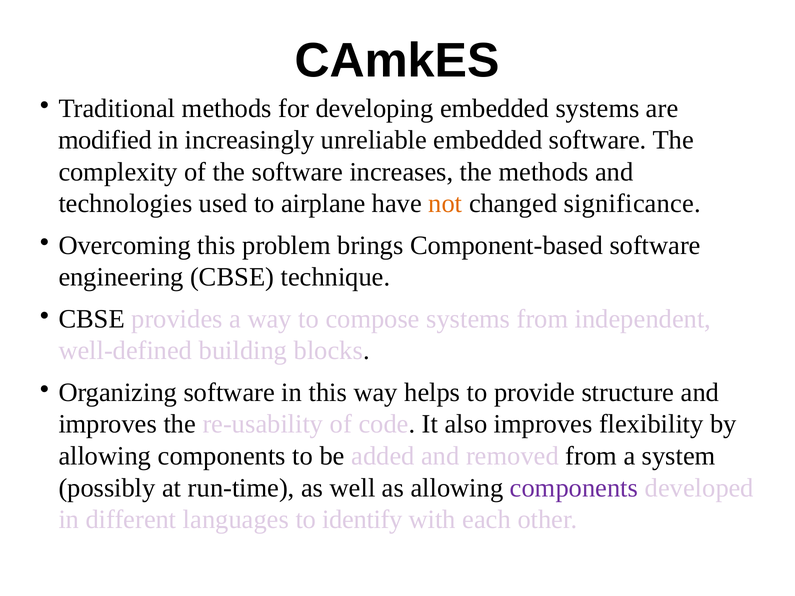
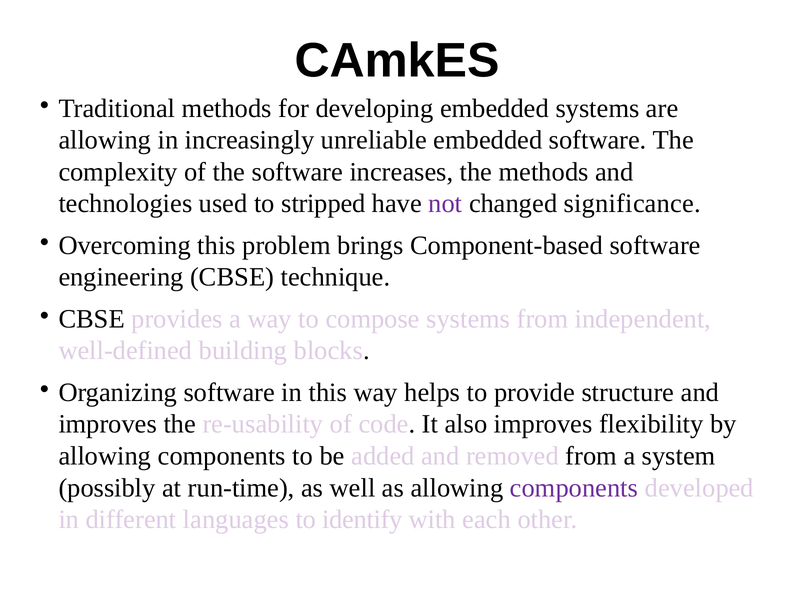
modified: modified -> allowing (105, 140)
airplane: airplane -> stripped (323, 204)
not colour: orange -> purple (445, 204)
